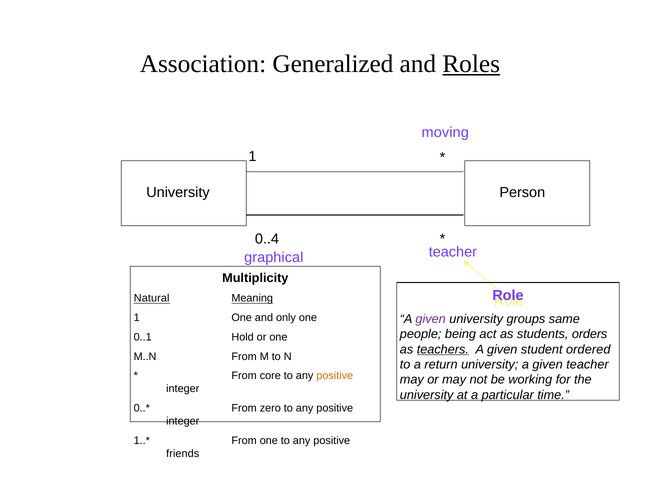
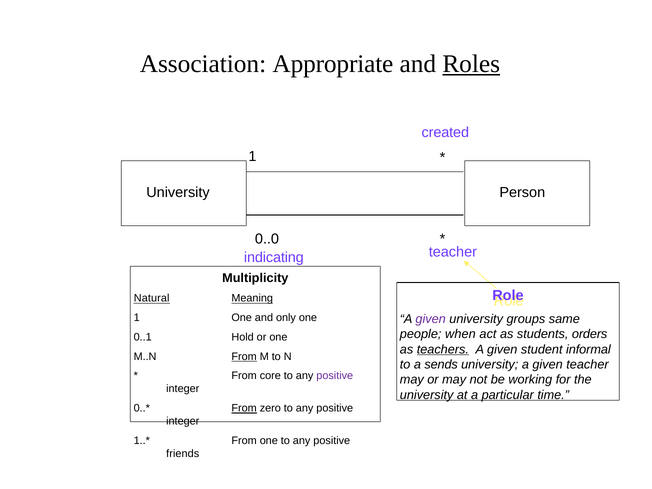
Generalized: Generalized -> Appropriate (333, 64)
moving: moving -> created (445, 133)
0..4: 0..4 -> 0..0 (267, 239)
graphical: graphical -> indicating (274, 257)
being: being -> when (460, 334)
ordered: ordered -> informal (588, 349)
From underline: none -> present (244, 356)
return: return -> sends (441, 365)
positive colour: orange -> purple (335, 376)
From underline: none -> present (244, 408)
